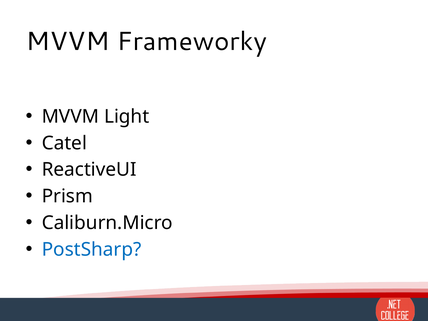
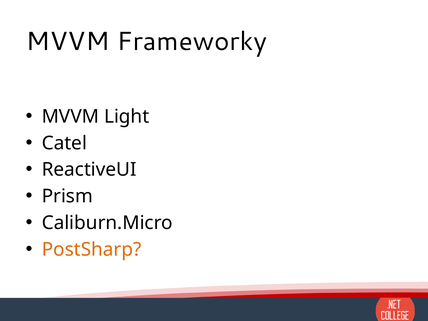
PostSharp colour: blue -> orange (92, 250)
